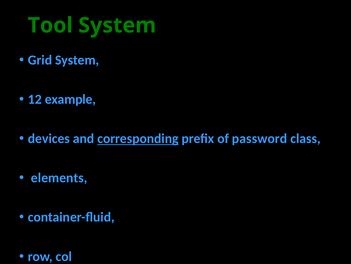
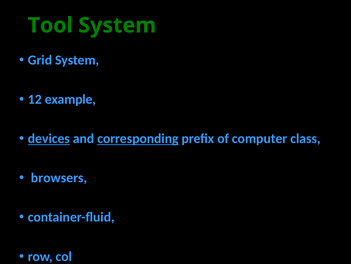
devices underline: none -> present (49, 138)
password: password -> computer (260, 138)
elements: elements -> browsers (59, 177)
